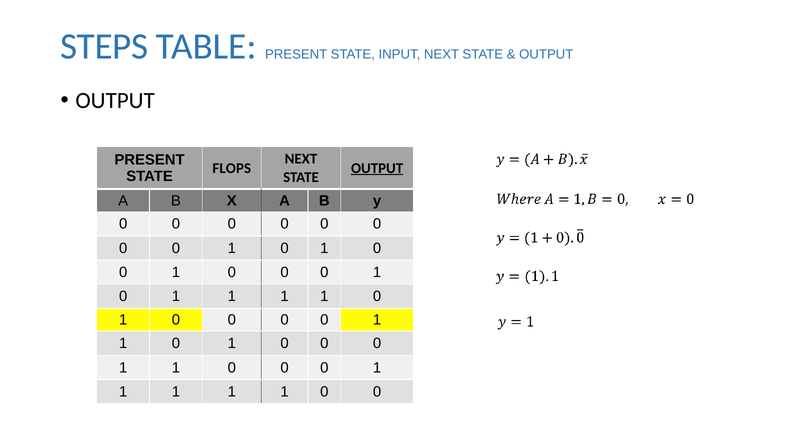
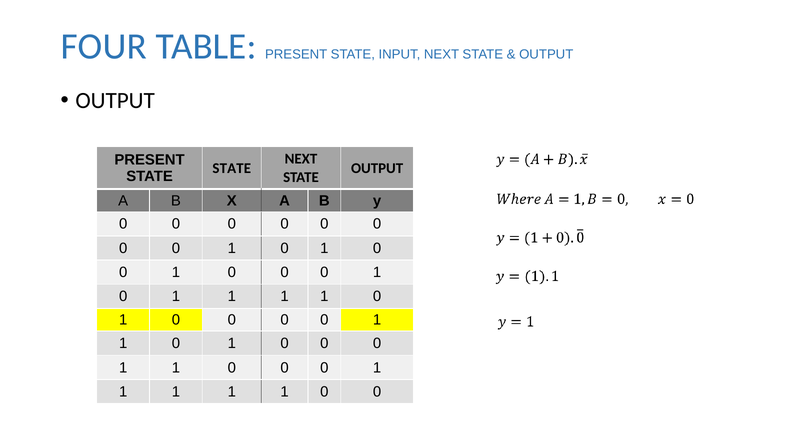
STEPS: STEPS -> FOUR (104, 47)
FLOPS: FLOPS -> STATE (232, 168)
OUTPUT underline: present -> none (377, 168)
